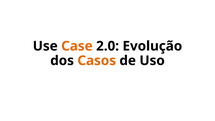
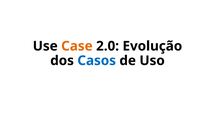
Casos colour: orange -> blue (97, 61)
